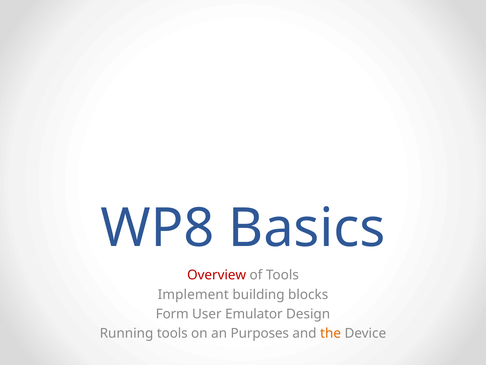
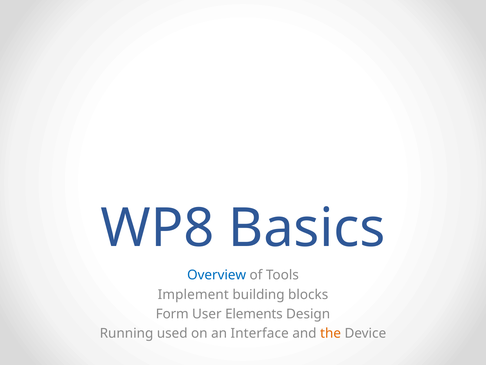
Overview colour: red -> blue (217, 275)
Emulator: Emulator -> Elements (254, 314)
Running tools: tools -> used (172, 333)
Purposes: Purposes -> Interface (260, 333)
